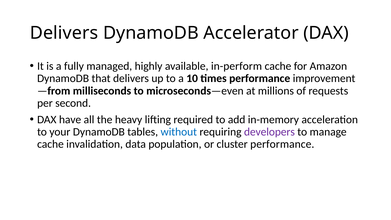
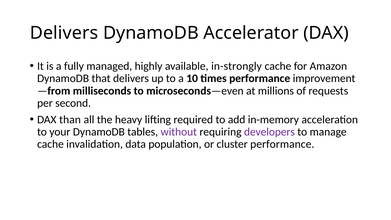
in-perform: in-perform -> in-strongly (237, 66)
have: have -> than (70, 119)
without colour: blue -> purple (179, 132)
